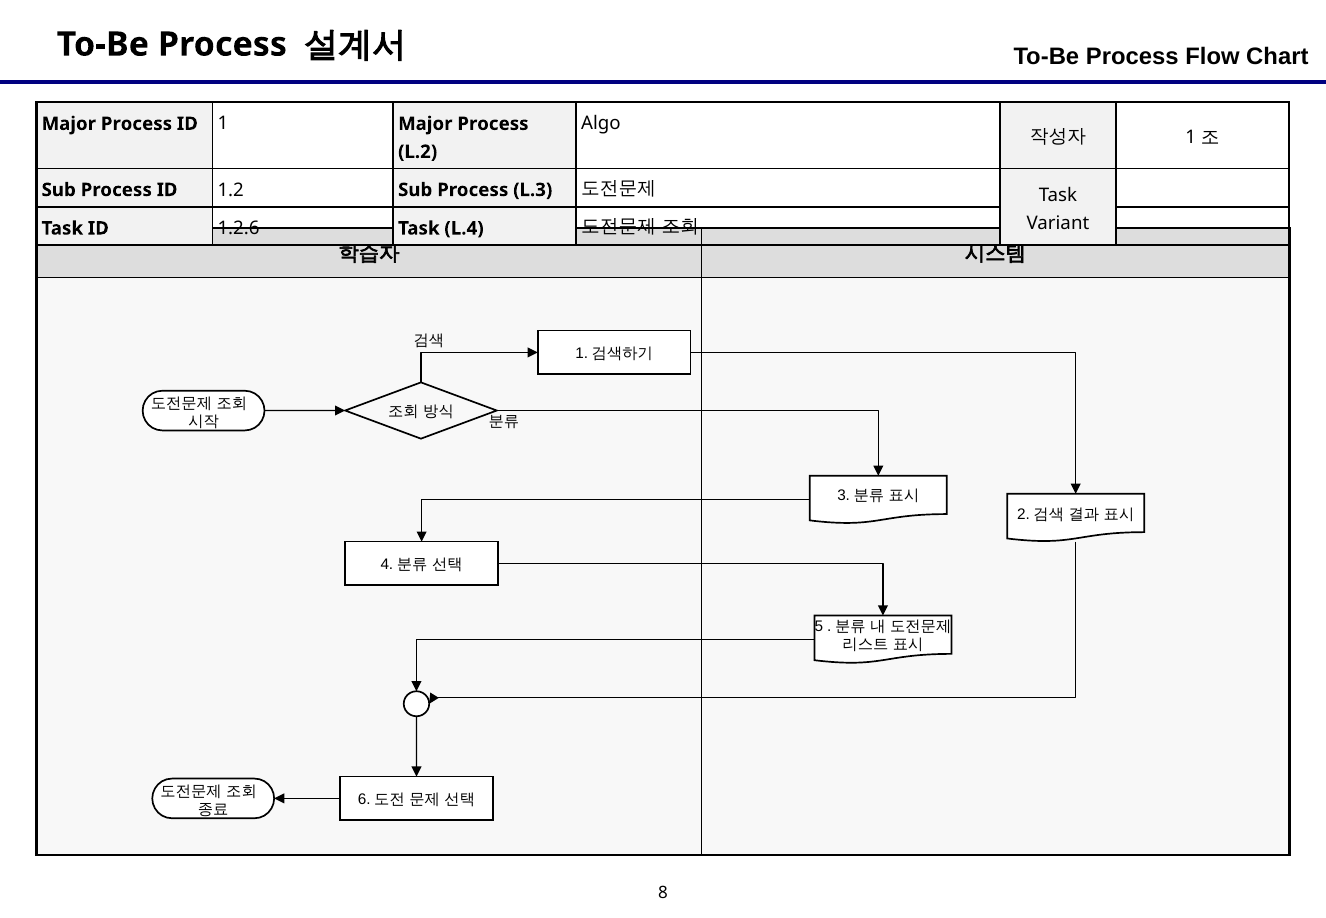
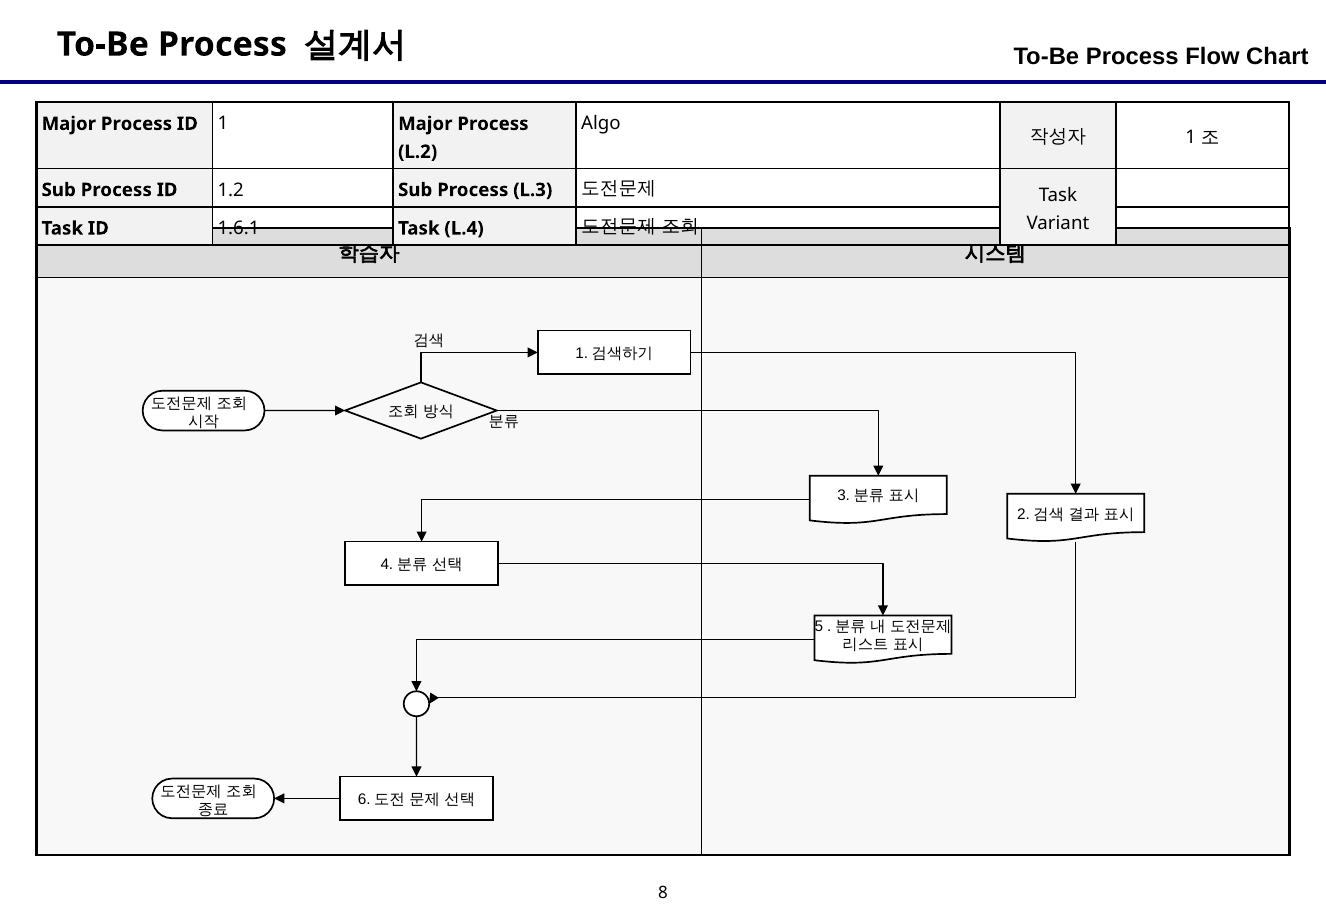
1.2.6: 1.2.6 -> 1.6.1 (239, 228)
